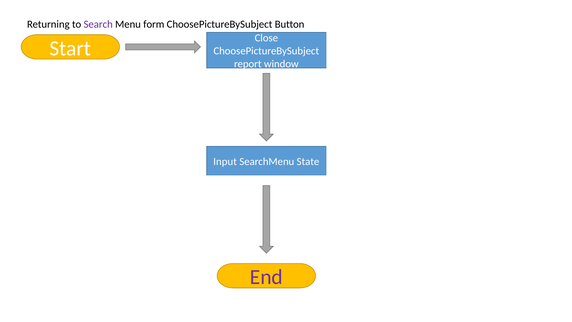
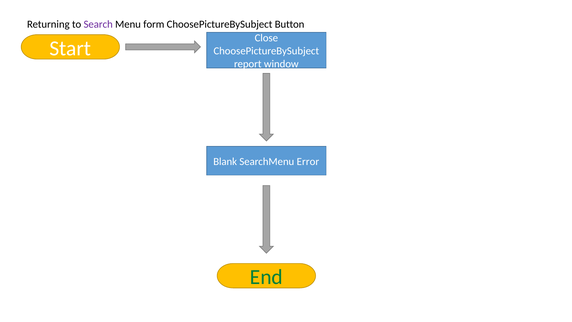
Input: Input -> Blank (225, 161)
State: State -> Error (308, 161)
End colour: purple -> green (266, 277)
